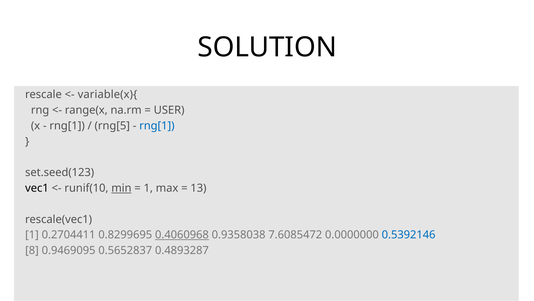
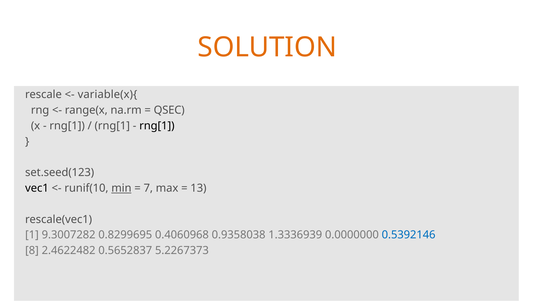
SOLUTION colour: black -> orange (267, 47)
USER: USER -> QSEC (169, 110)
rng[5: rng[5 -> rng[1 (112, 126)
rng[1 colour: blue -> black (157, 126)
1: 1 -> 7 (148, 188)
0.2704411: 0.2704411 -> 9.3007282 (69, 234)
0.4060968 underline: present -> none (182, 234)
7.6085472: 7.6085472 -> 1.3336939 (295, 234)
0.9469095: 0.9469095 -> 2.4622482 (69, 250)
0.4893287: 0.4893287 -> 5.2267373 (182, 250)
